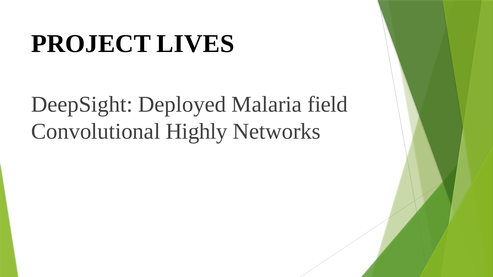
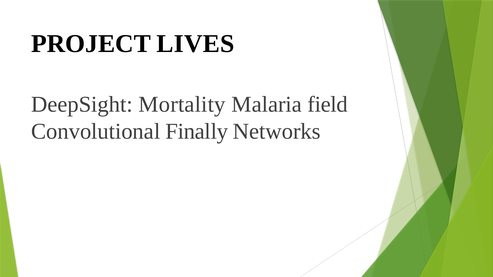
Deployed: Deployed -> Mortality (182, 104)
Highly: Highly -> Finally (197, 132)
